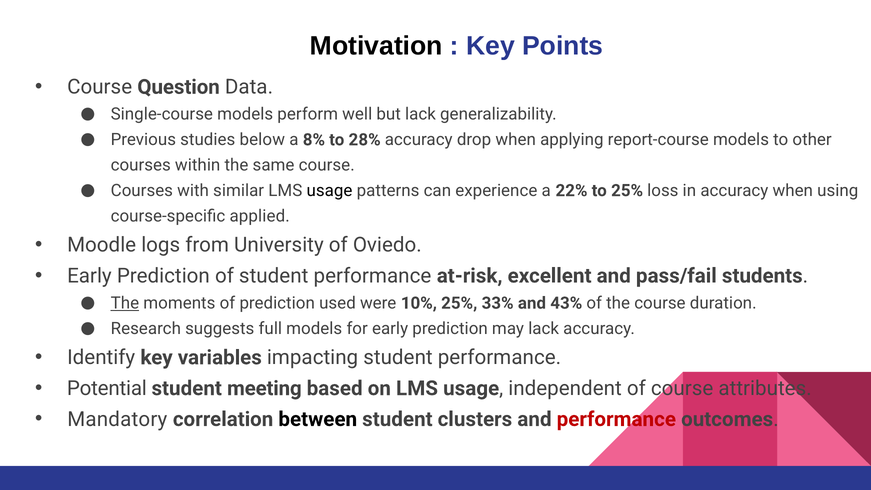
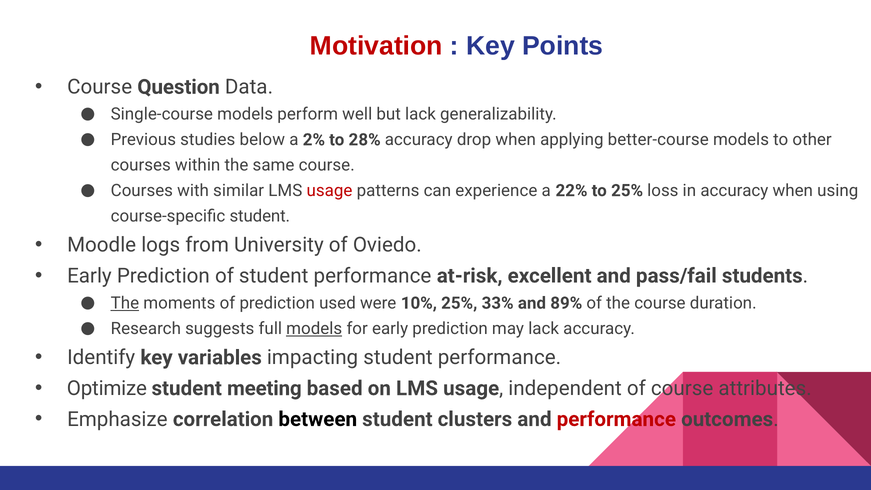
Motivation colour: black -> red (376, 46)
8%: 8% -> 2% (314, 140)
report-course: report-course -> better-course (658, 140)
usage colour: black -> red (330, 191)
course-specific applied: applied -> student (260, 216)
43%: 43% -> 89% (566, 303)
models underline: none -> present (314, 329)
Potential: Potential -> Optimize (107, 388)
Mandatory: Mandatory -> Emphasize (117, 419)
